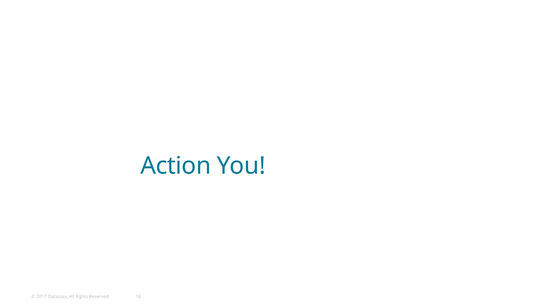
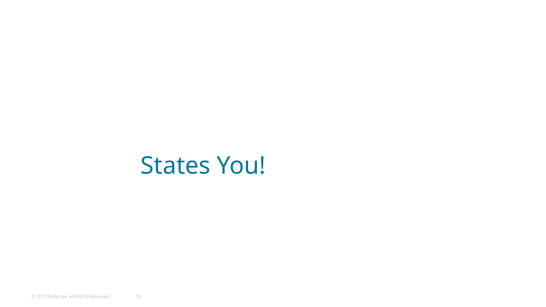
Action: Action -> States (176, 166)
